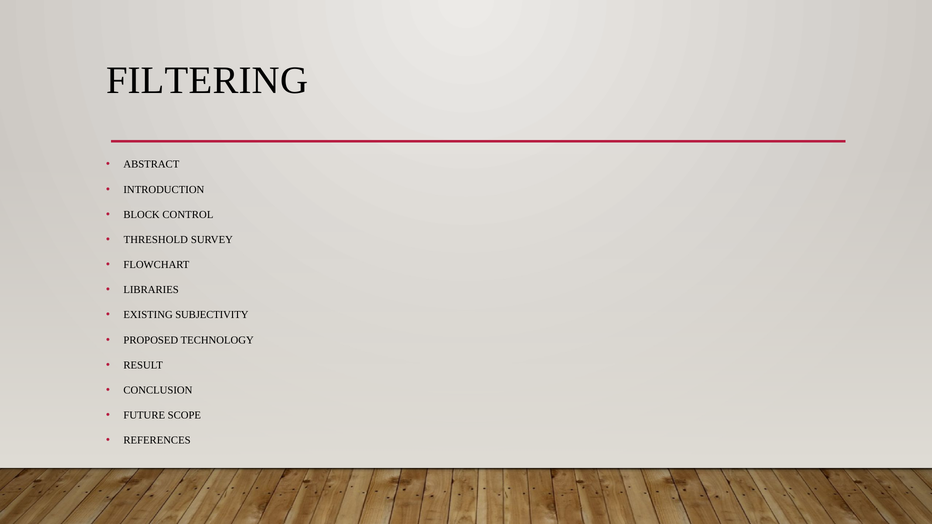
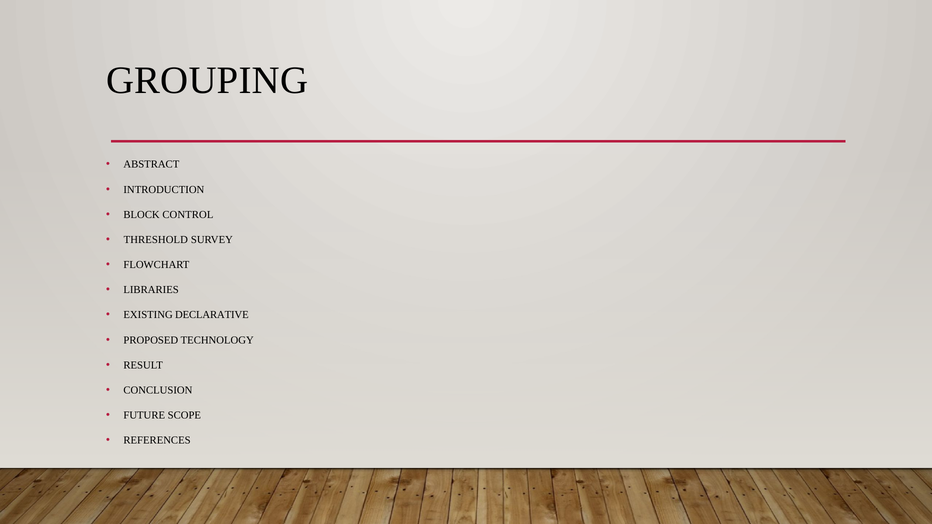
FILTERING: FILTERING -> GROUPING (207, 80)
SUBJECTIVITY: SUBJECTIVITY -> DECLARATIVE (212, 315)
